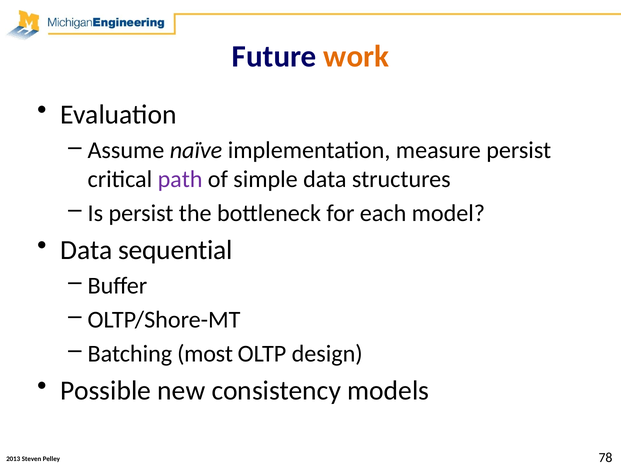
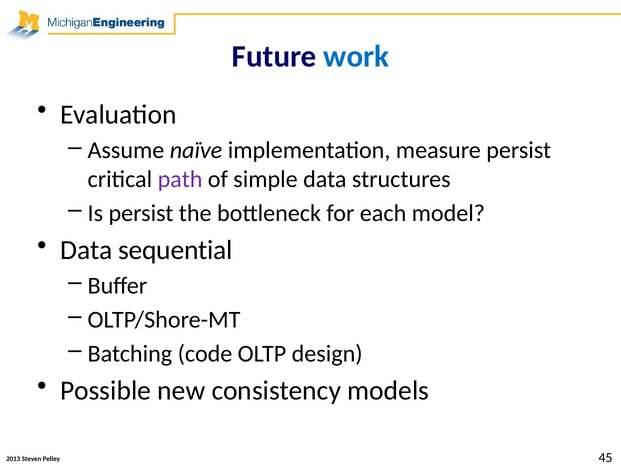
work colour: orange -> blue (356, 56)
most: most -> code (205, 353)
78: 78 -> 45 (605, 457)
